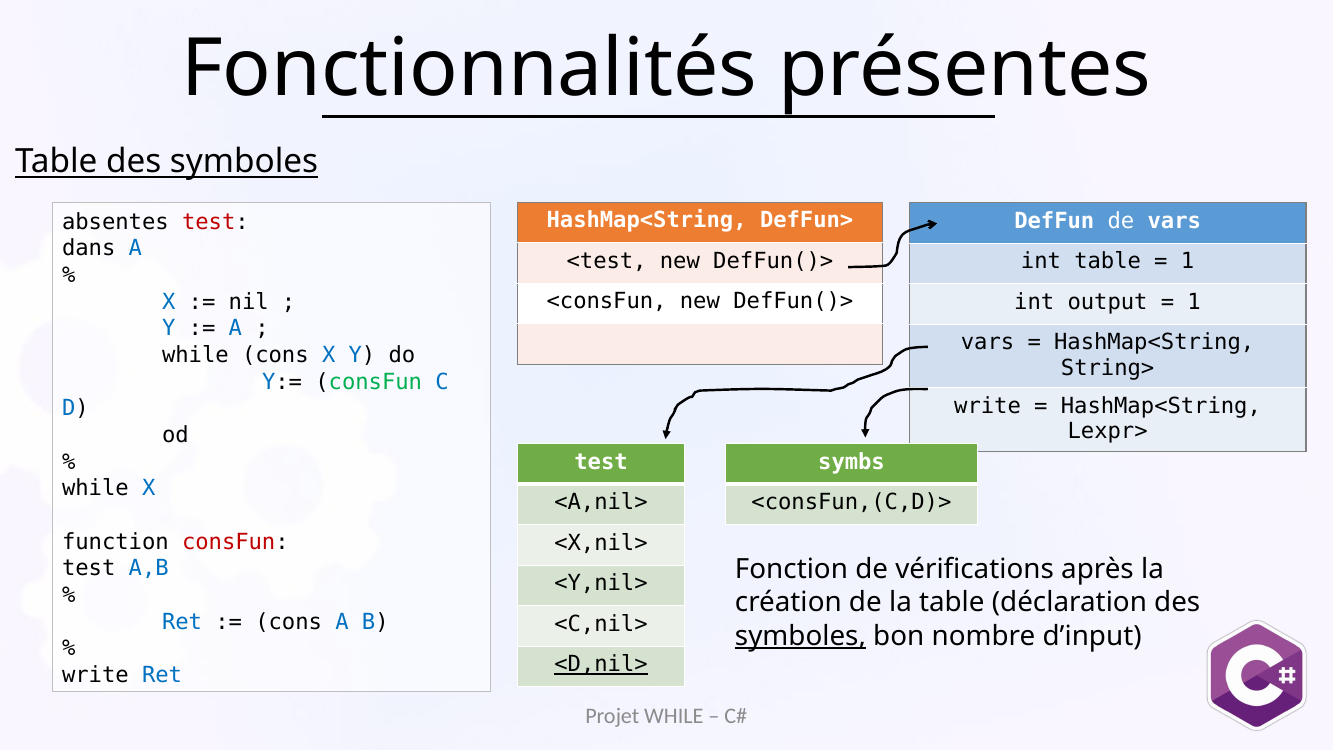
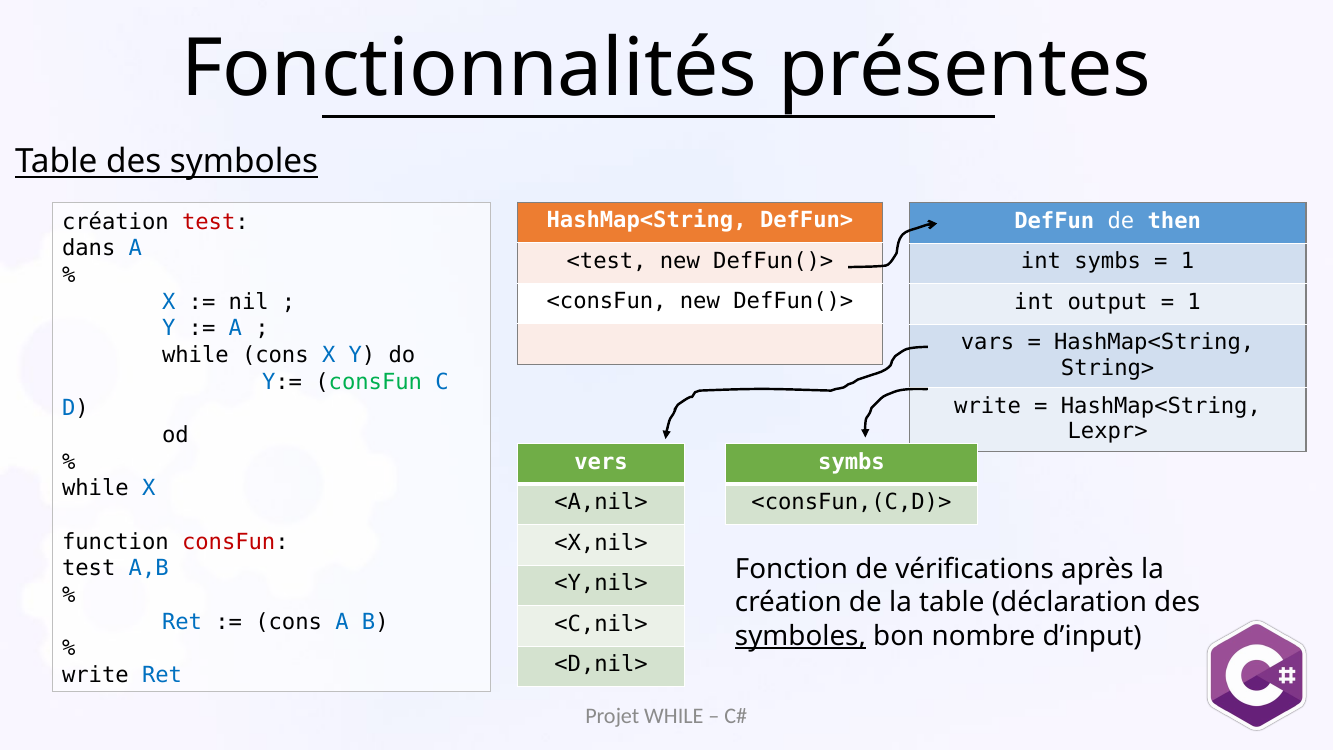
de vars: vars -> then (1174, 221)
absentes: absentes -> création (115, 222)
int table: table -> symbs (1108, 261)
test: test -> vers (601, 462)
<D,nil> underline: present -> none (601, 664)
